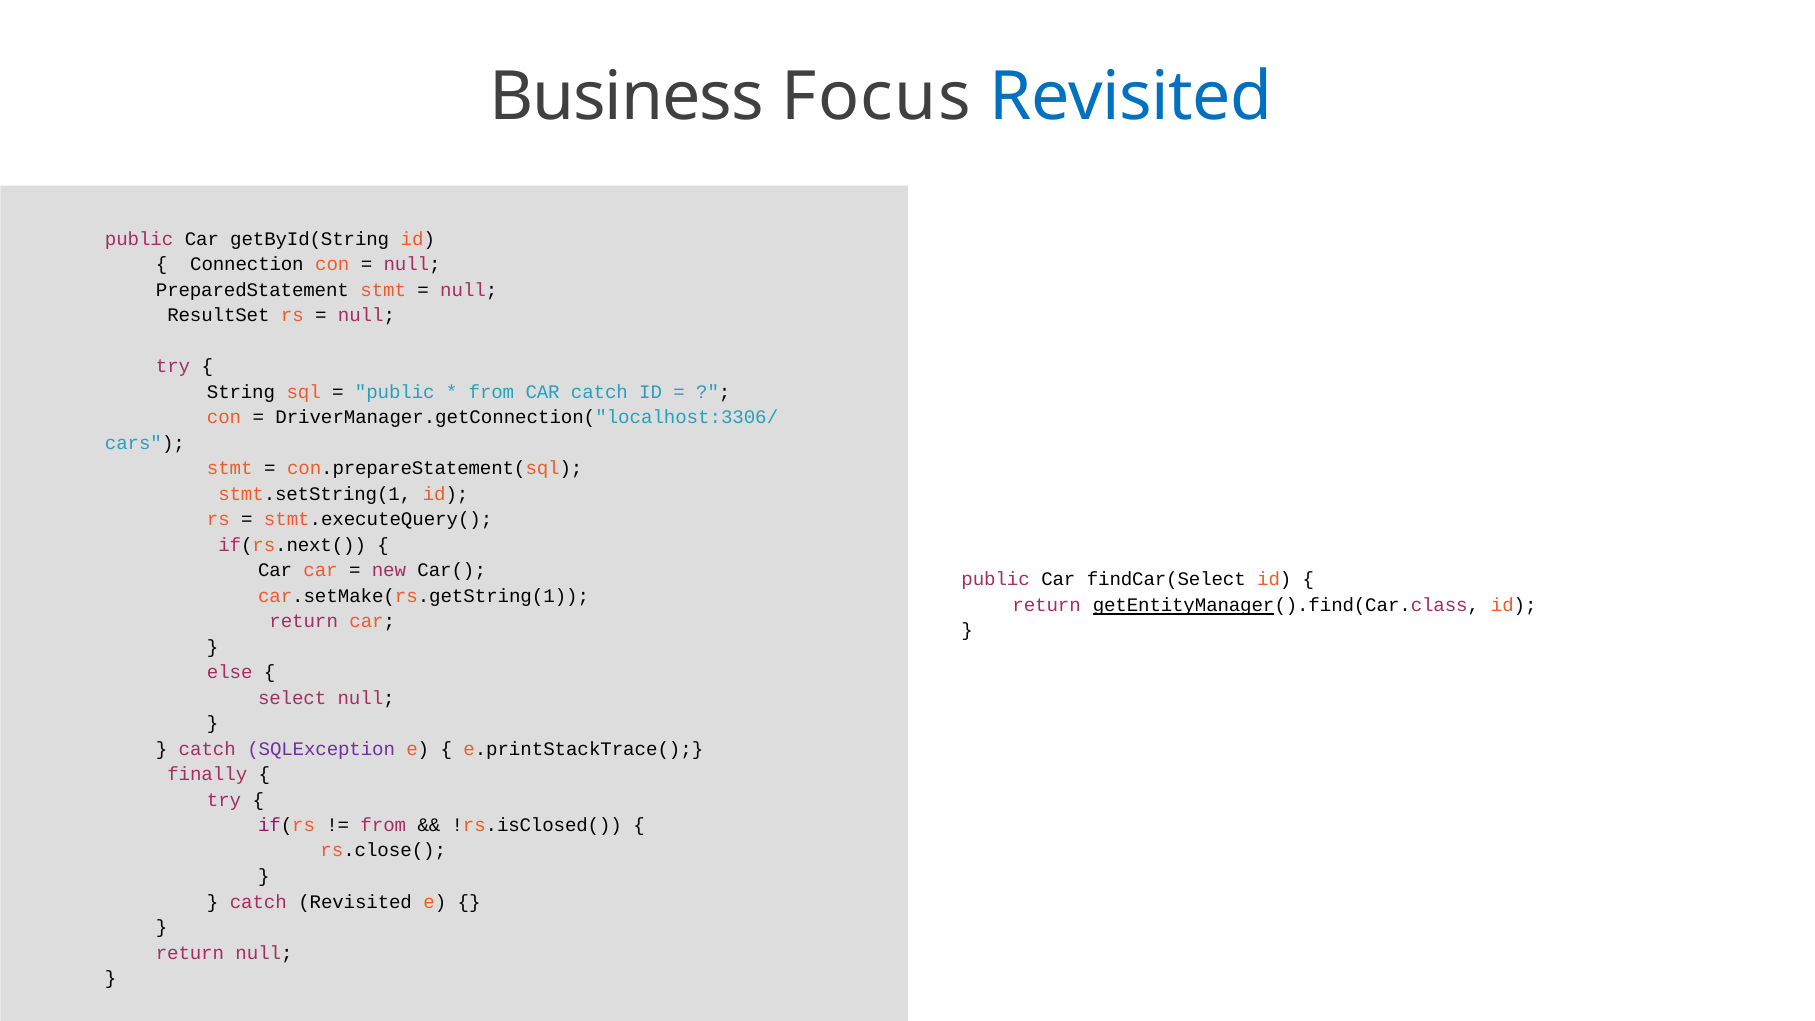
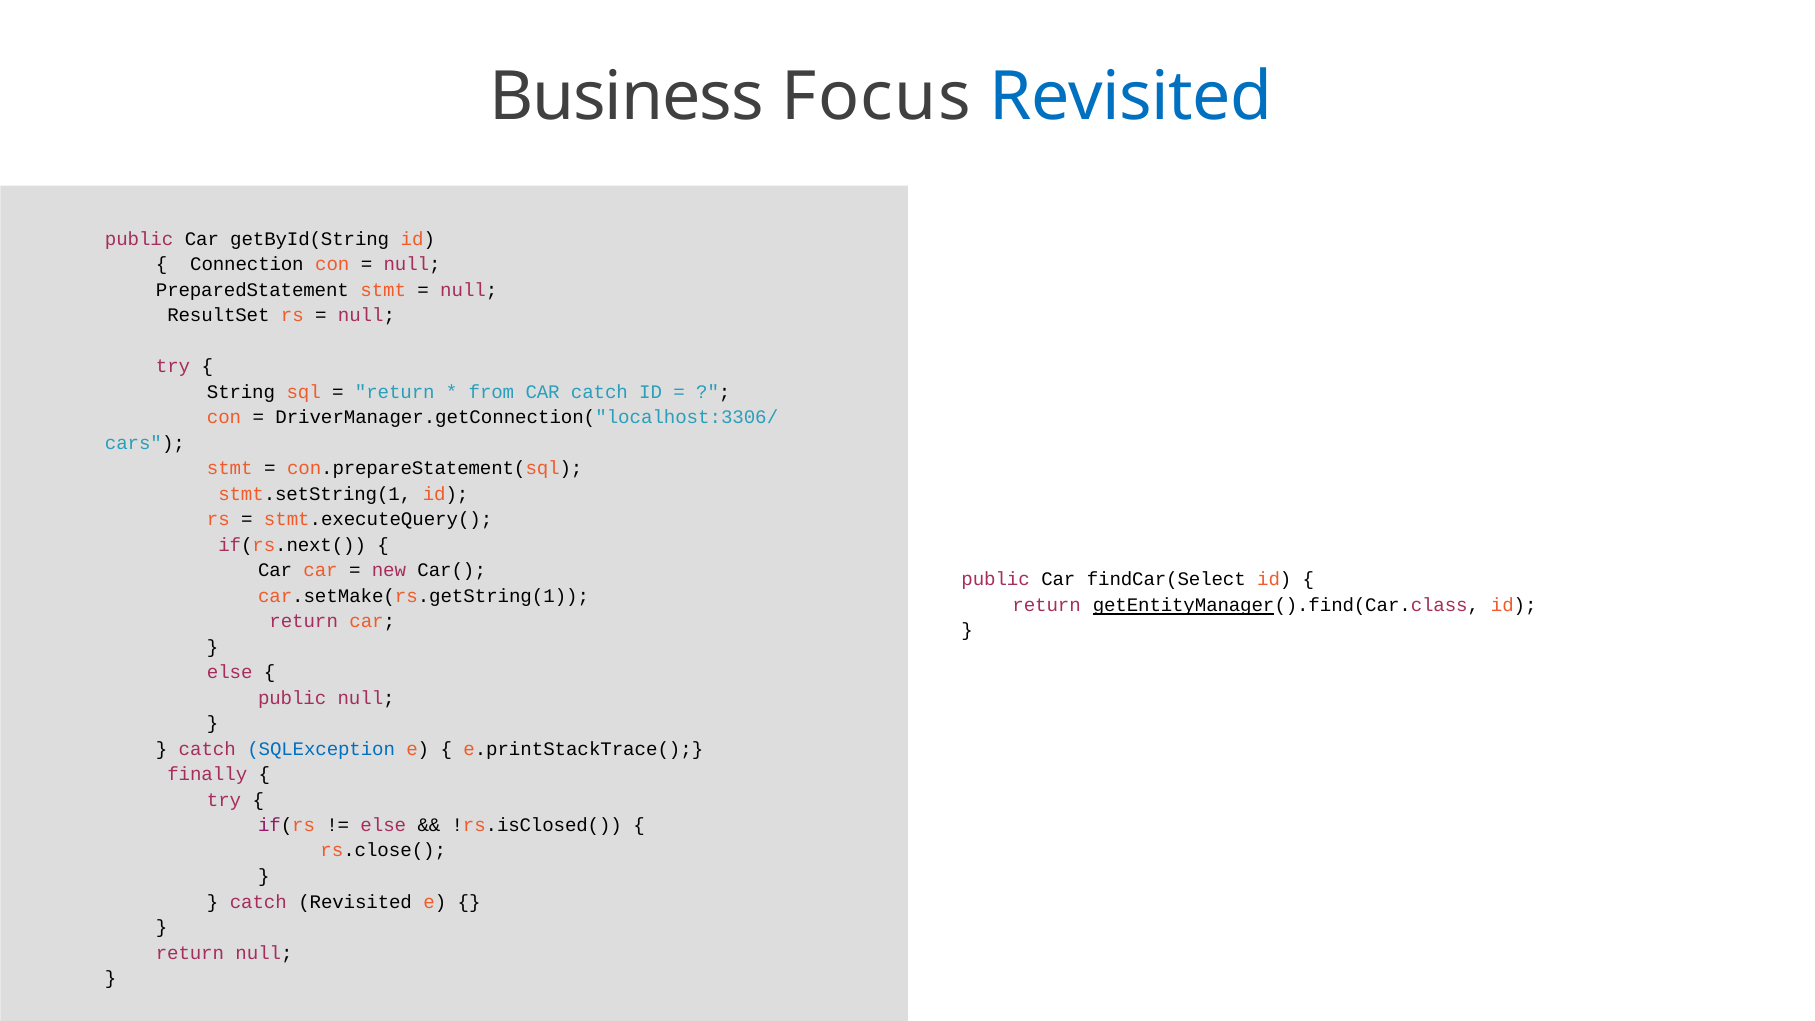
public: public -> return (395, 392)
select: select -> public (292, 698)
SQLException colour: purple -> blue (321, 749)
from: from -> else (383, 825)
